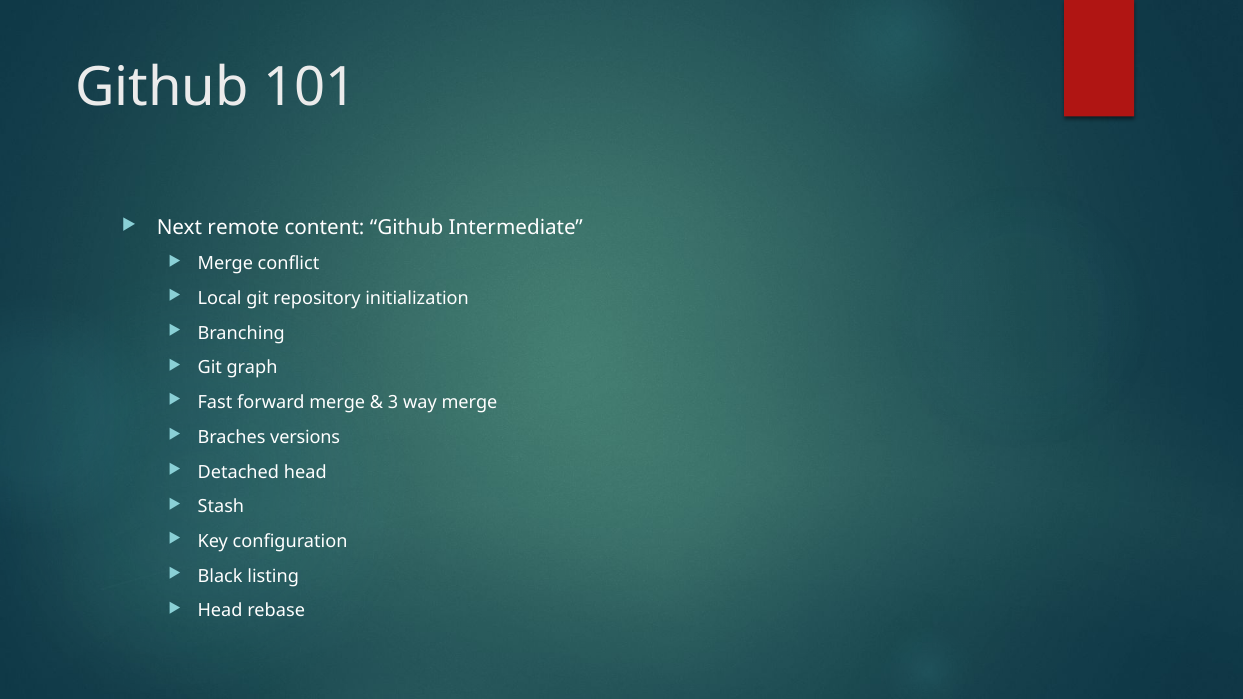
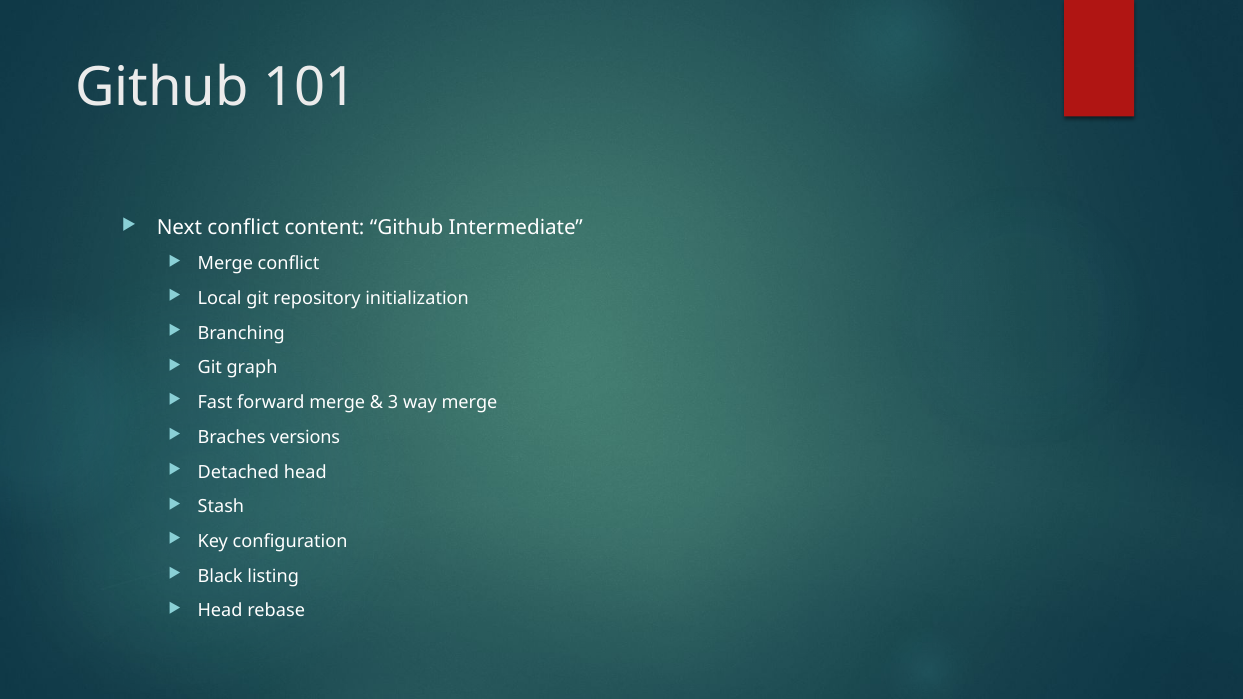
Next remote: remote -> conflict (243, 228)
